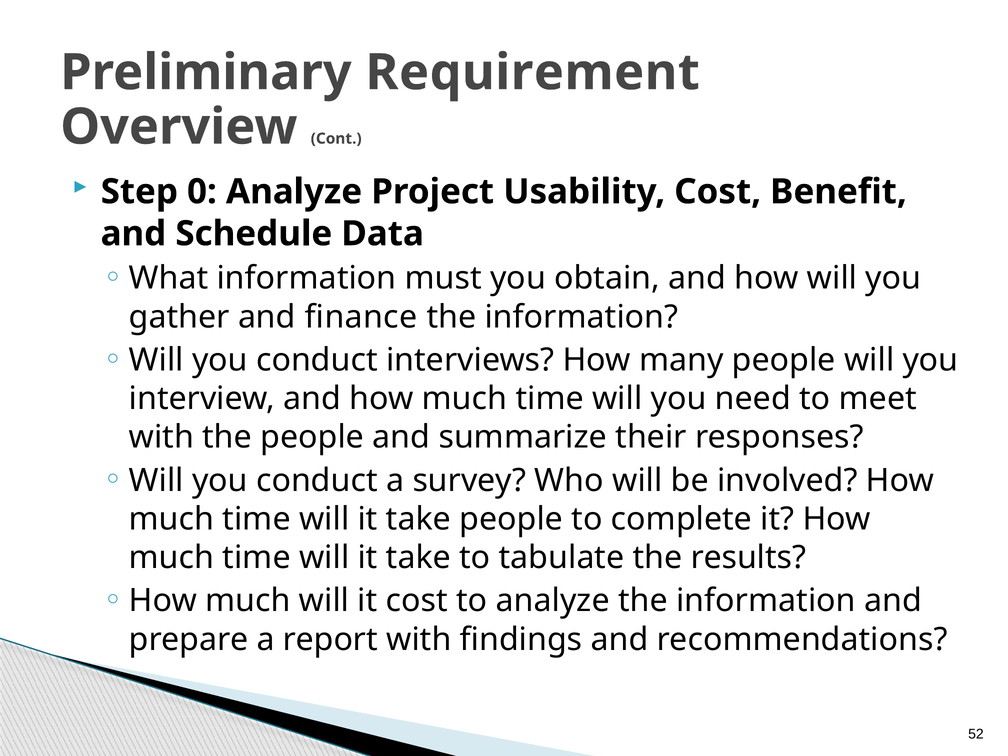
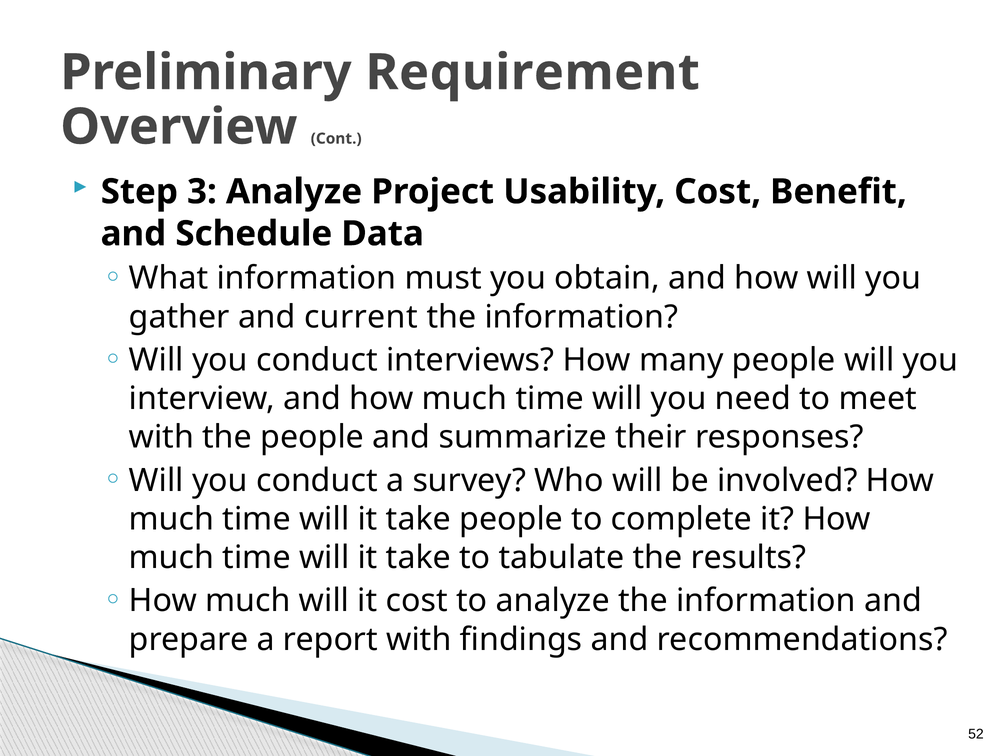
0: 0 -> 3 (202, 192)
finance: finance -> current (361, 317)
